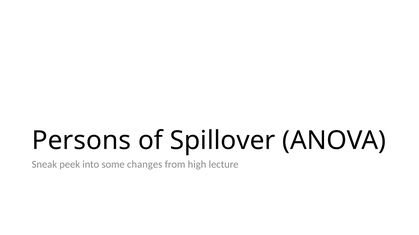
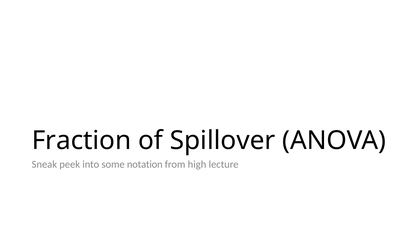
Persons: Persons -> Fraction (82, 141)
changes: changes -> notation (145, 165)
